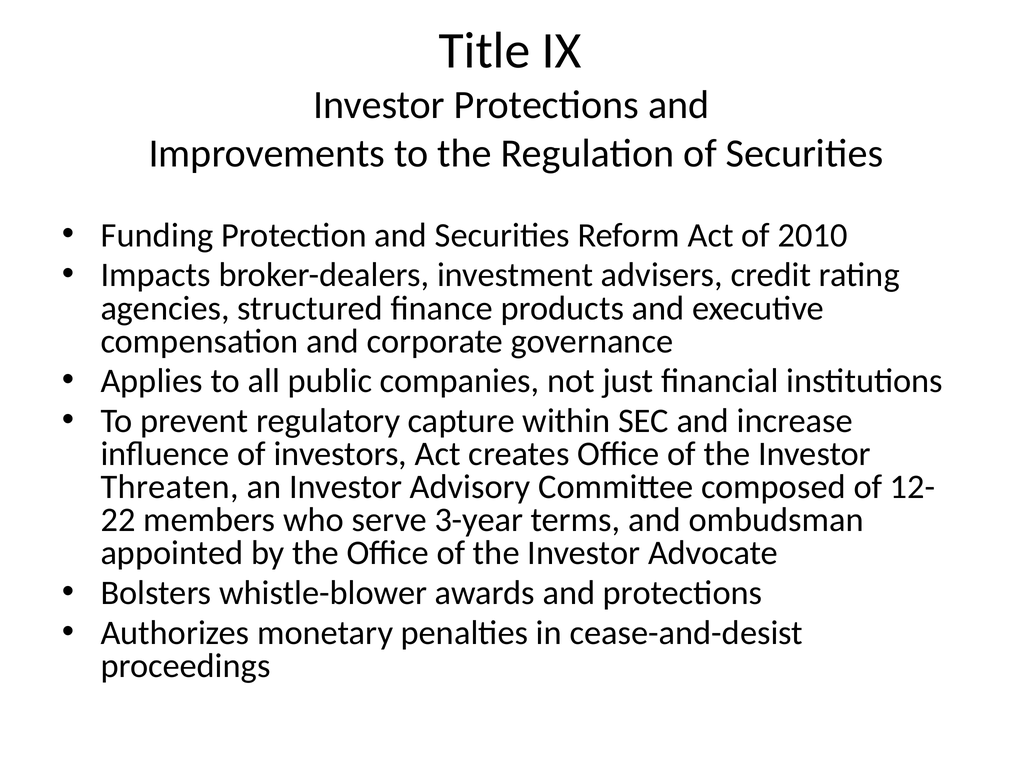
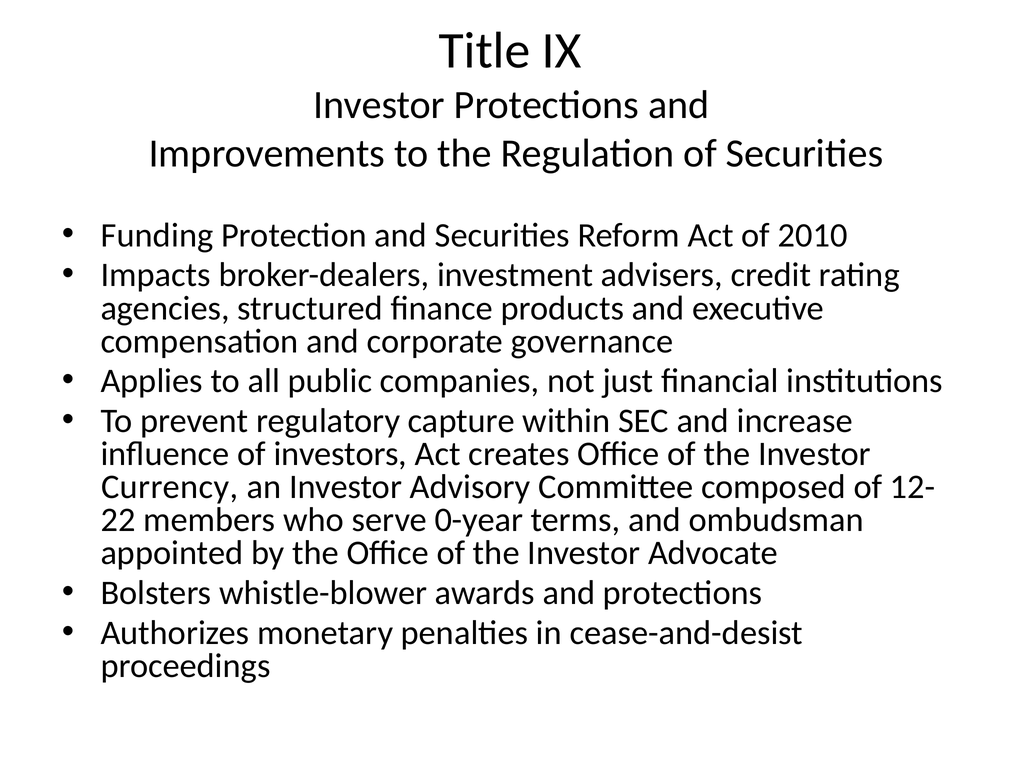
Threaten: Threaten -> Currency (170, 487)
3-year: 3-year -> 0-year (479, 520)
